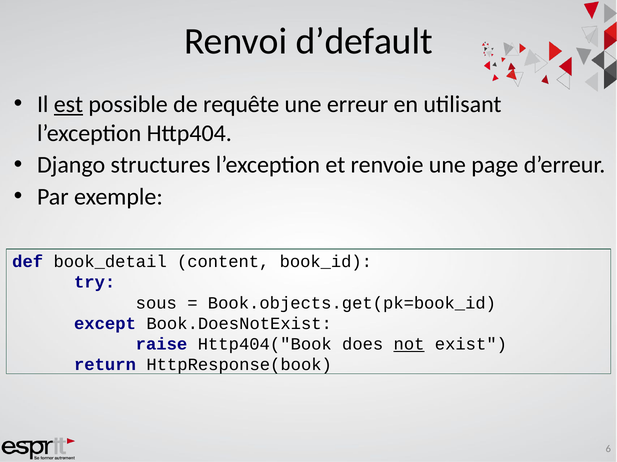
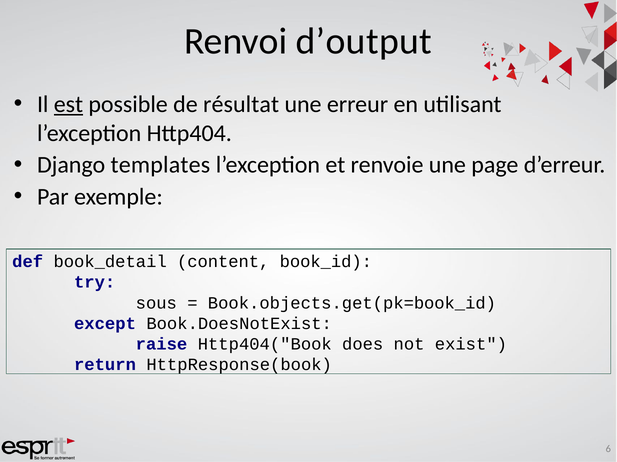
d’default: d’default -> d’output (364, 41)
requête: requête -> résultat (241, 105)
structures: structures -> templates (160, 165)
not underline: present -> none (409, 345)
